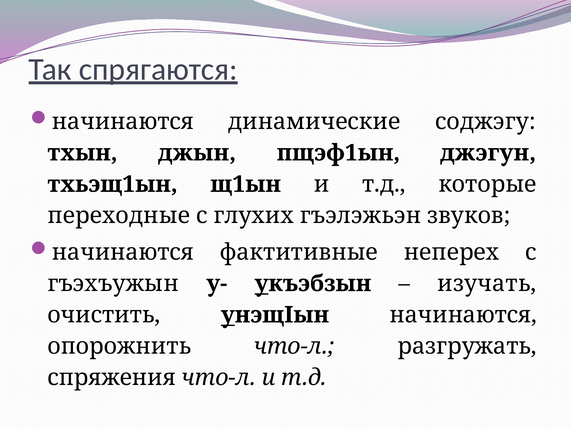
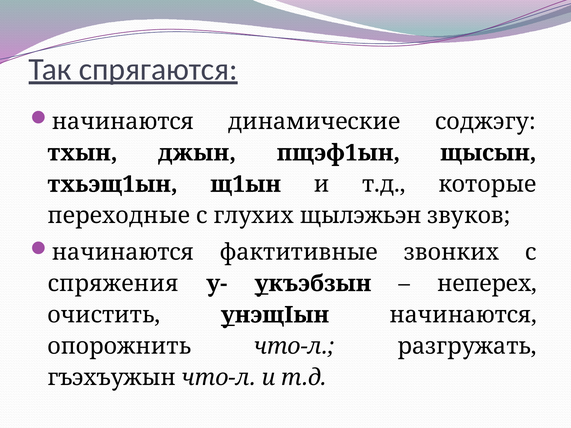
джэгун: джэгун -> щысын (488, 153)
гъэлэжьэн: гъэлэжьэн -> щылэжьэн (361, 216)
неперех: неперех -> звонких (452, 252)
гъэхъужын: гъэхъужын -> спряжения (113, 284)
изучать: изучать -> неперех (487, 284)
спряжения: спряжения -> гъэхъужын (112, 378)
